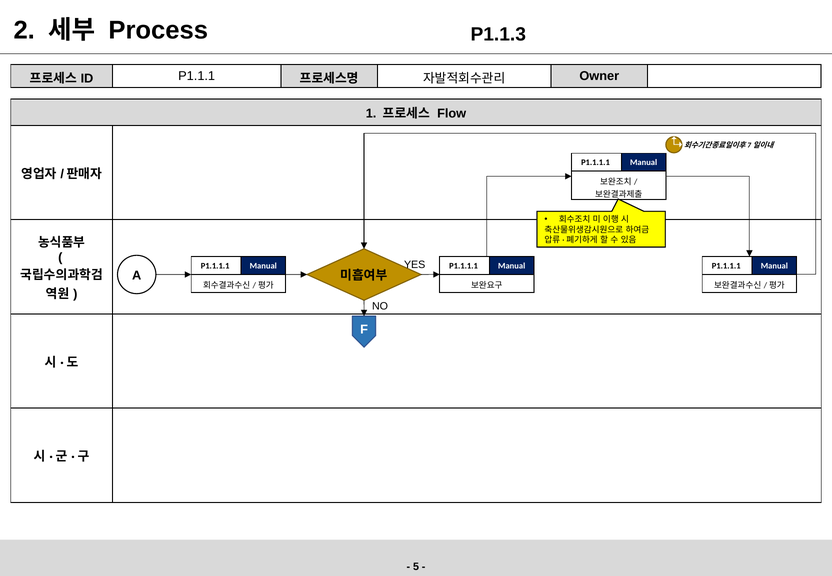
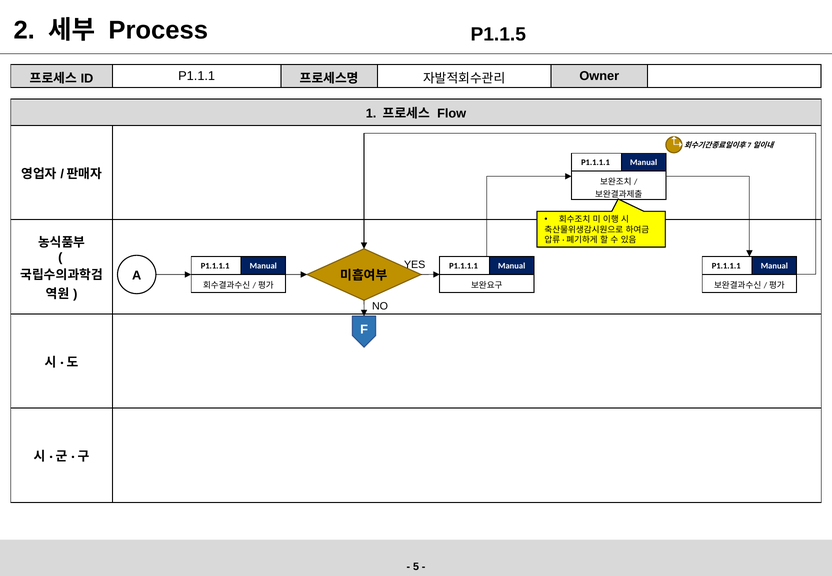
P1.1.3: P1.1.3 -> P1.1.5 (498, 34)
